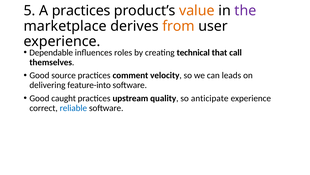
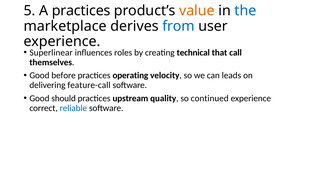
the colour: purple -> blue (245, 11)
from colour: orange -> blue (179, 26)
Dependable: Dependable -> Superlinear (51, 52)
source: source -> before (64, 75)
comment: comment -> operating (130, 75)
feature-into: feature-into -> feature-call (89, 85)
caught: caught -> should (64, 98)
anticipate: anticipate -> continued (210, 98)
